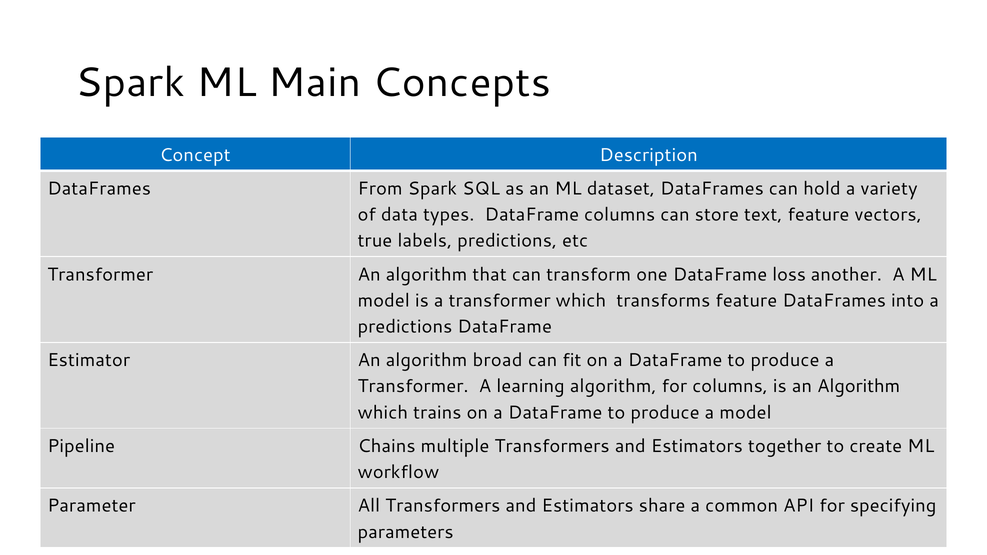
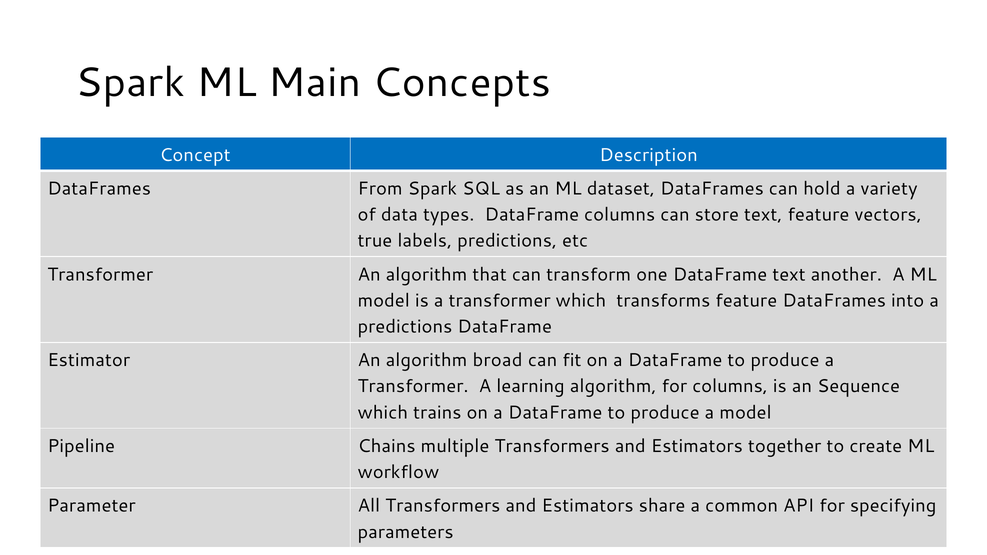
DataFrame loss: loss -> text (789, 275)
is an Algorithm: Algorithm -> Sequence (859, 387)
